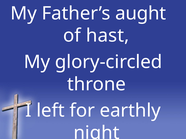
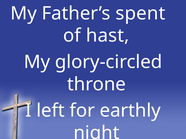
aught: aught -> spent (140, 13)
